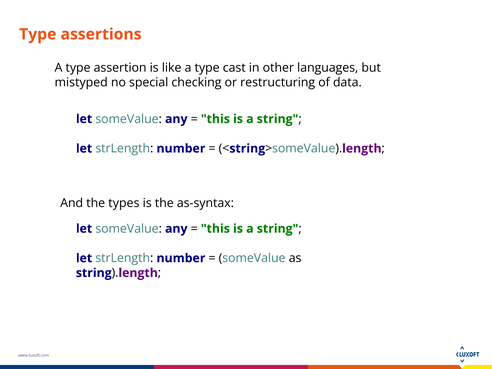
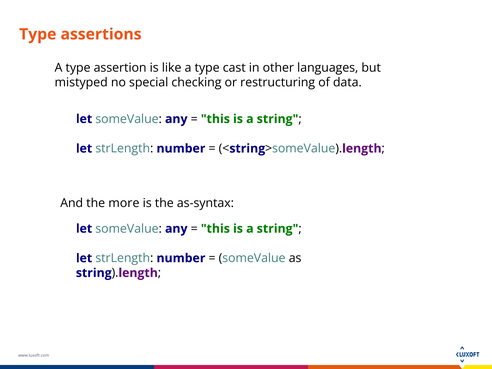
types: types -> more (124, 203)
